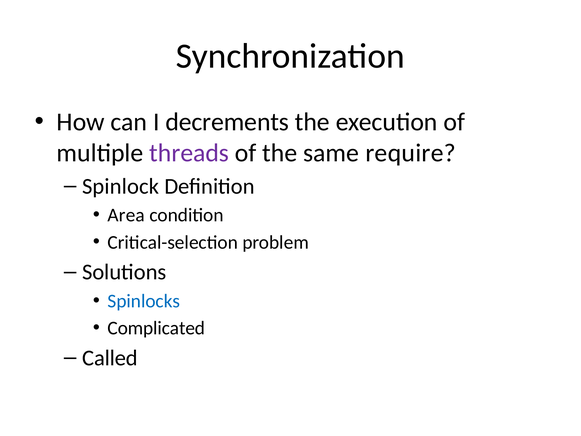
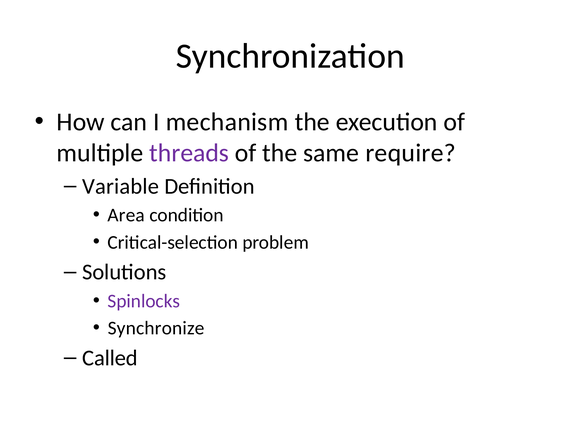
decrements: decrements -> mechanism (227, 122)
Spinlock: Spinlock -> Variable (121, 186)
Spinlocks colour: blue -> purple (144, 301)
Complicated: Complicated -> Synchronize (156, 328)
